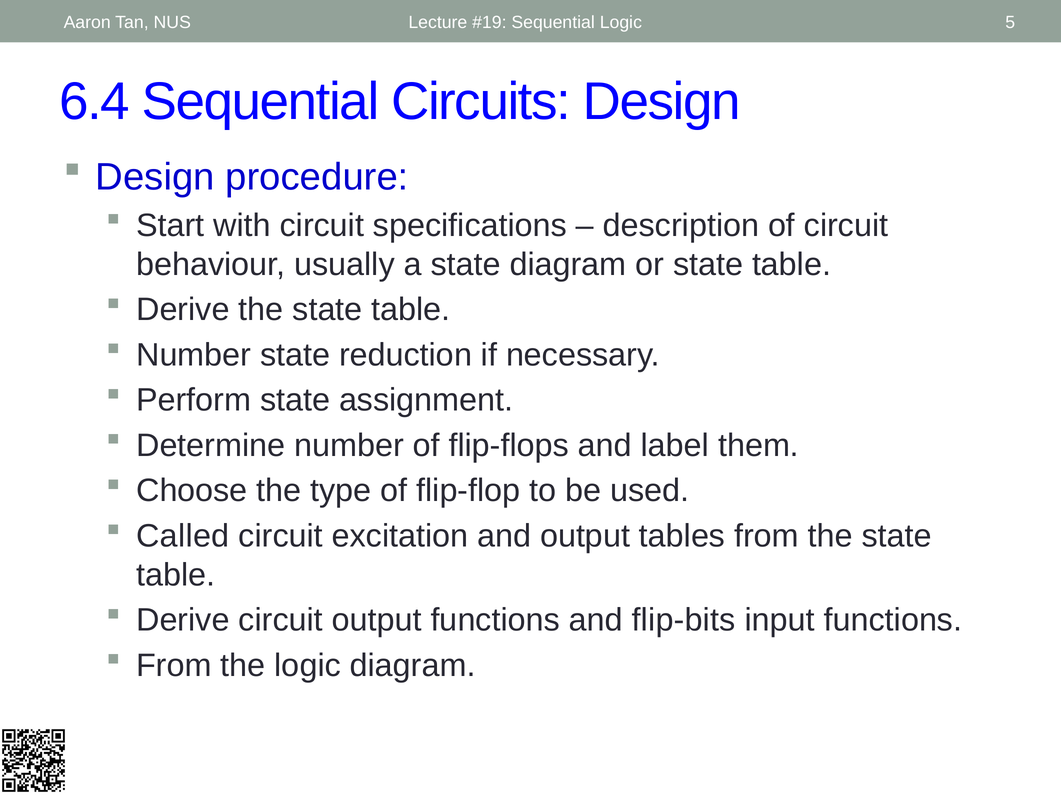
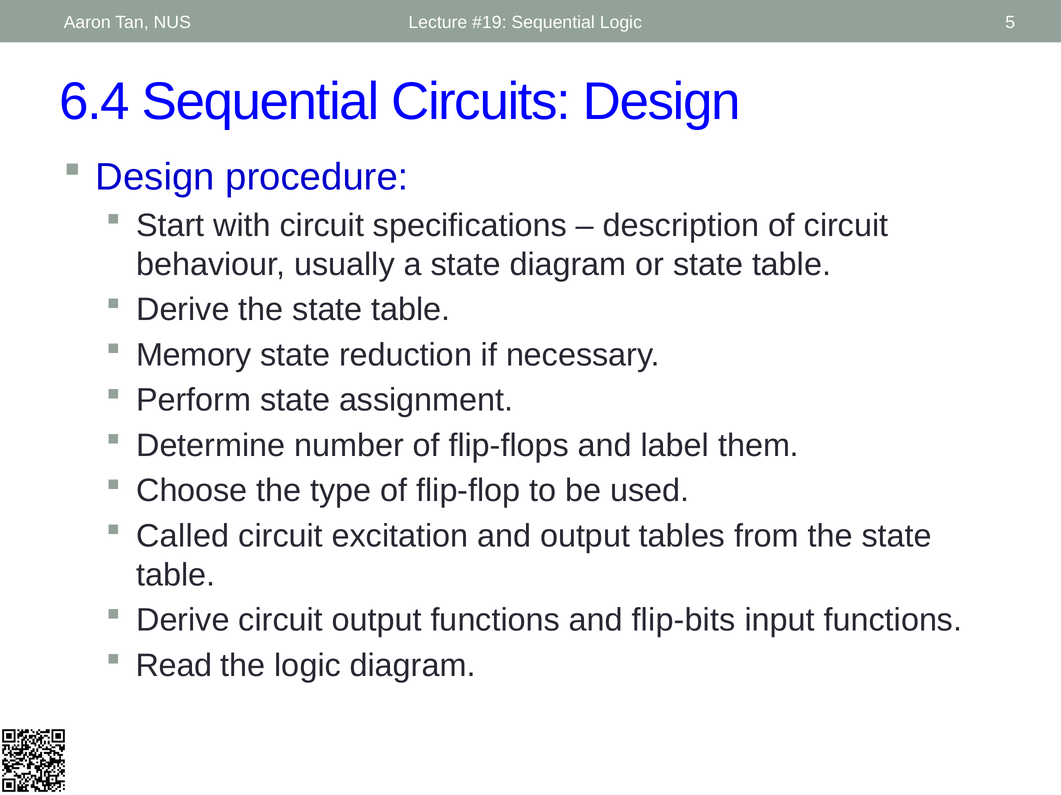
Number: Number -> Memory (194, 355)
From: From -> Read (174, 666)
